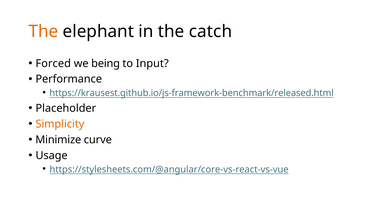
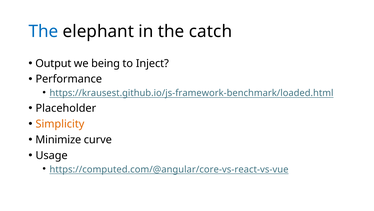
The colour: orange -> blue (43, 31)
Forced: Forced -> Output (53, 63)
Input: Input -> Inject (152, 63)
https://krausest.github.io/js-framework-benchmark/released.html: https://krausest.github.io/js-framework-benchmark/released.html -> https://krausest.github.io/js-framework-benchmark/loaded.html (192, 93)
https://stylesheets.com/@angular/core-vs-react-vs-vue: https://stylesheets.com/@angular/core-vs-react-vs-vue -> https://computed.com/@angular/core-vs-react-vs-vue (169, 169)
